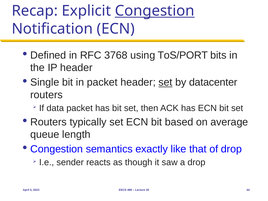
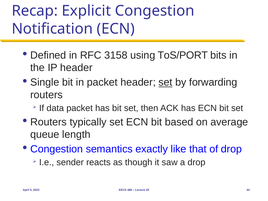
Congestion underline: present -> none (155, 11)
3768: 3768 -> 3158 (116, 55)
datacenter: datacenter -> forwarding (213, 82)
